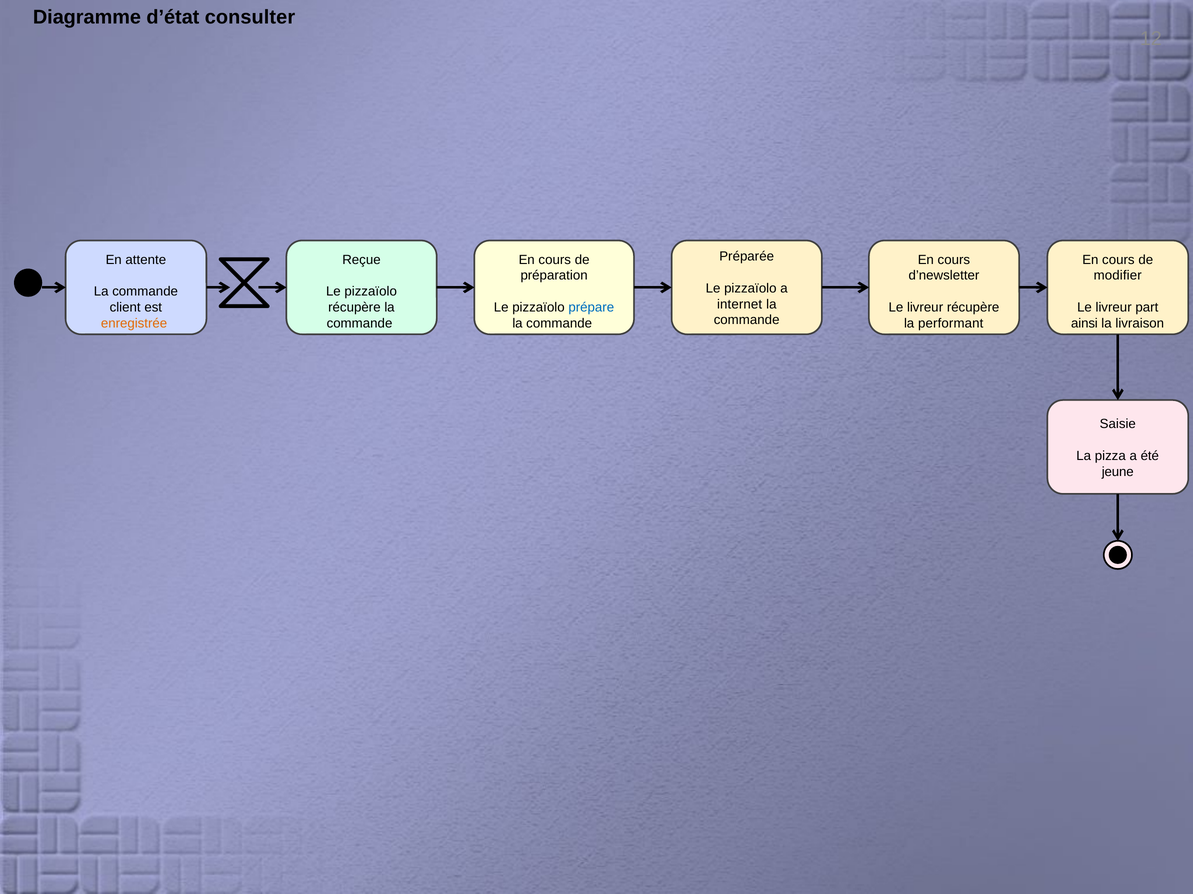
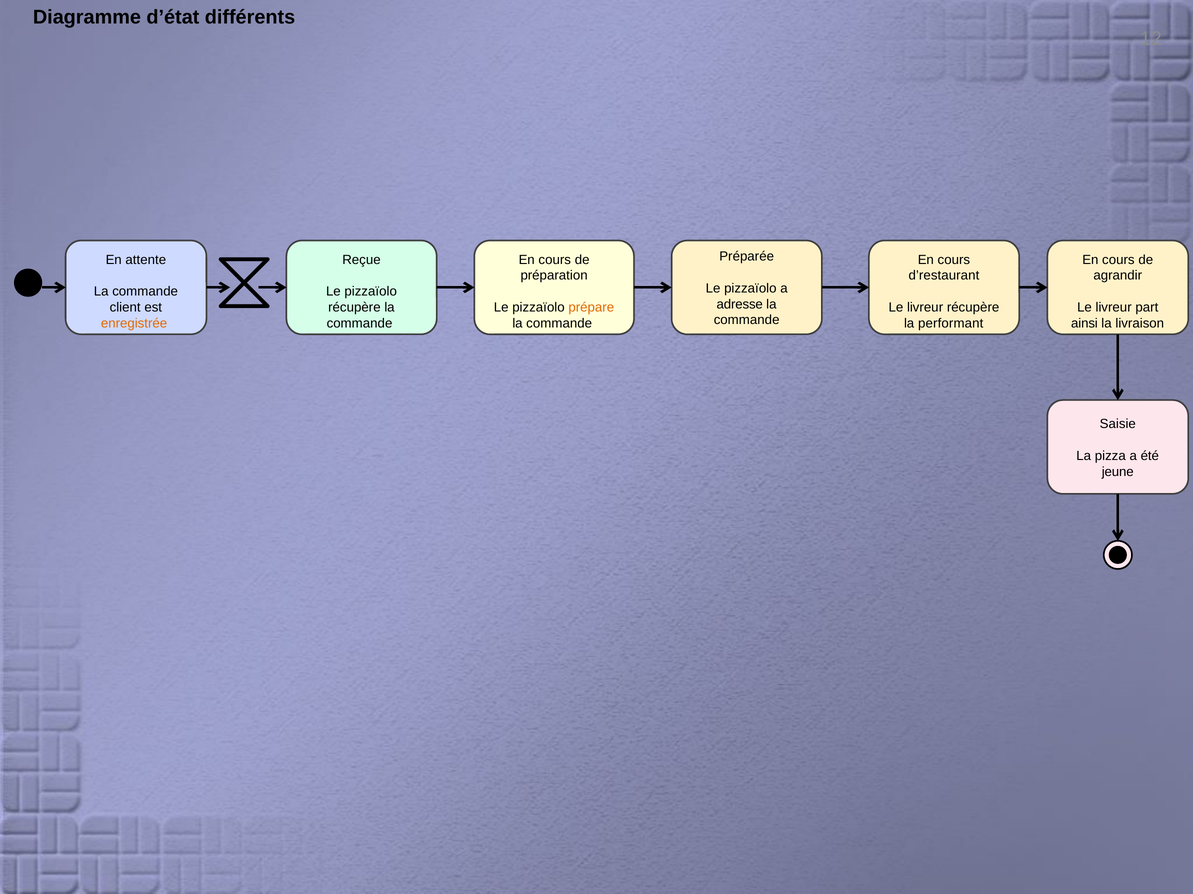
consulter: consulter -> différents (250, 17)
d’newsletter: d’newsletter -> d’restaurant (944, 276)
modifier: modifier -> agrandir (1118, 276)
internet: internet -> adresse (740, 304)
prépare colour: blue -> orange (591, 308)
